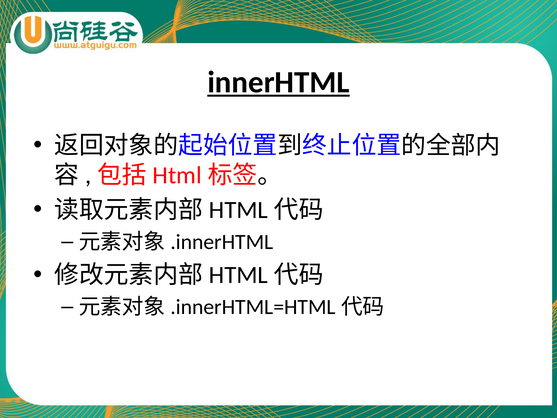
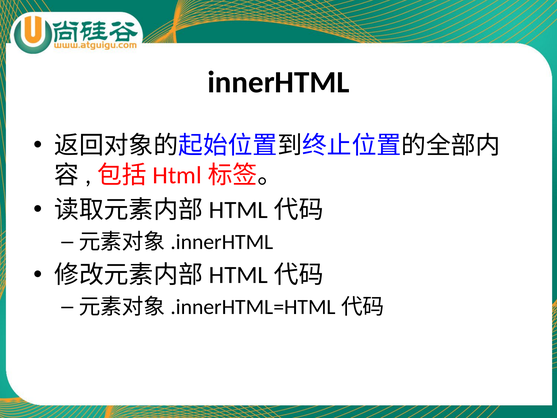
innerHTML underline: present -> none (278, 82)
